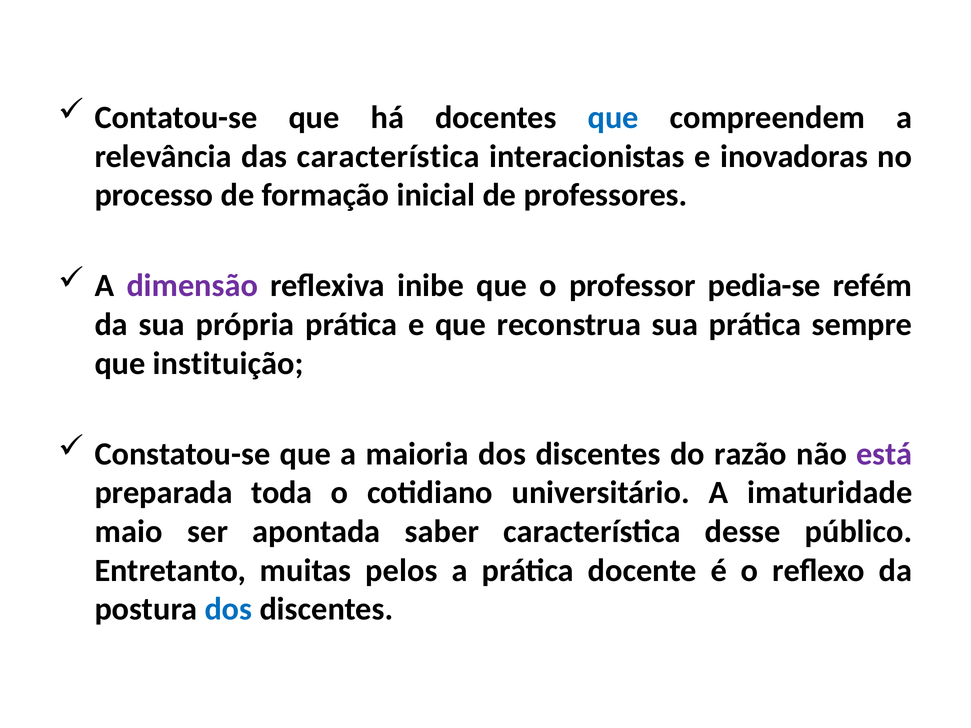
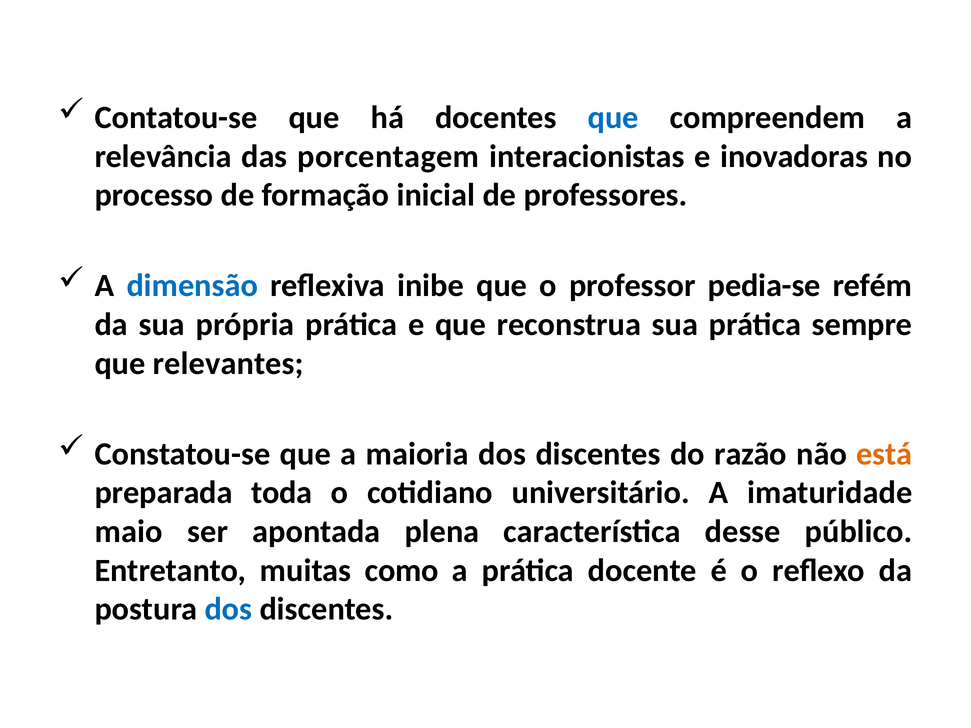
das característica: característica -> porcentagem (388, 156)
dimensão colour: purple -> blue (192, 286)
instituição: instituição -> relevantes (228, 364)
está colour: purple -> orange (884, 454)
saber: saber -> plena (442, 532)
pelos: pelos -> como (402, 571)
